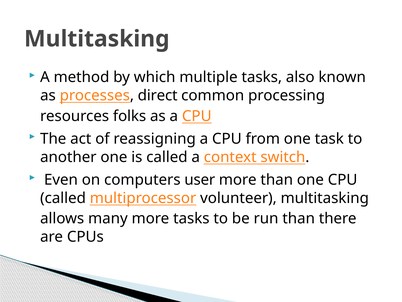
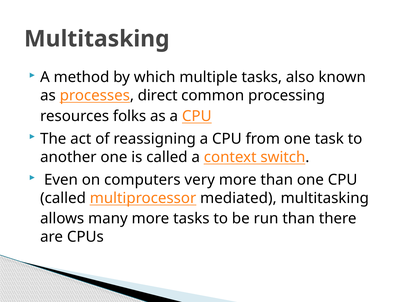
user: user -> very (200, 180)
volunteer: volunteer -> mediated (238, 198)
